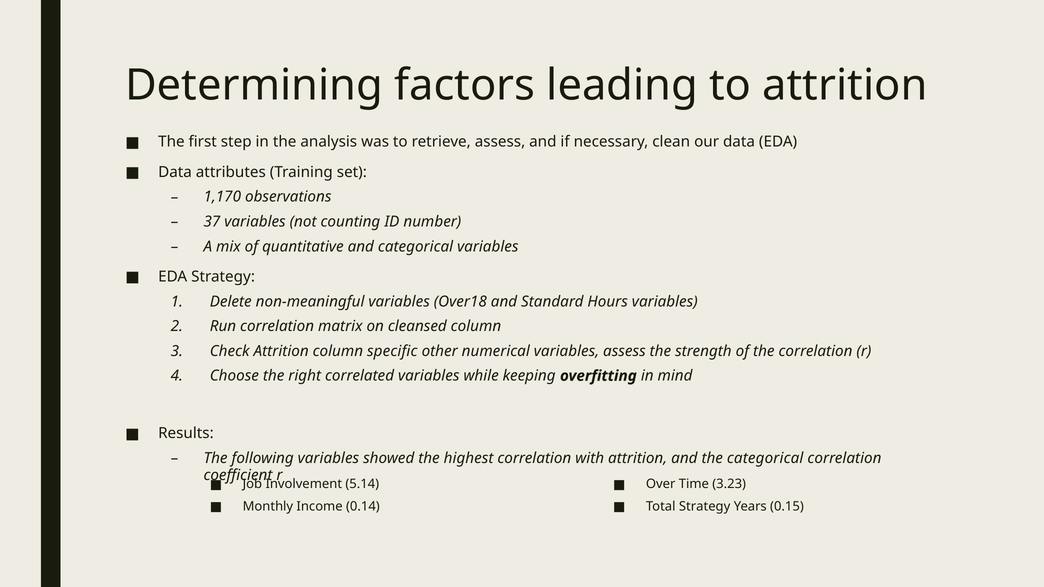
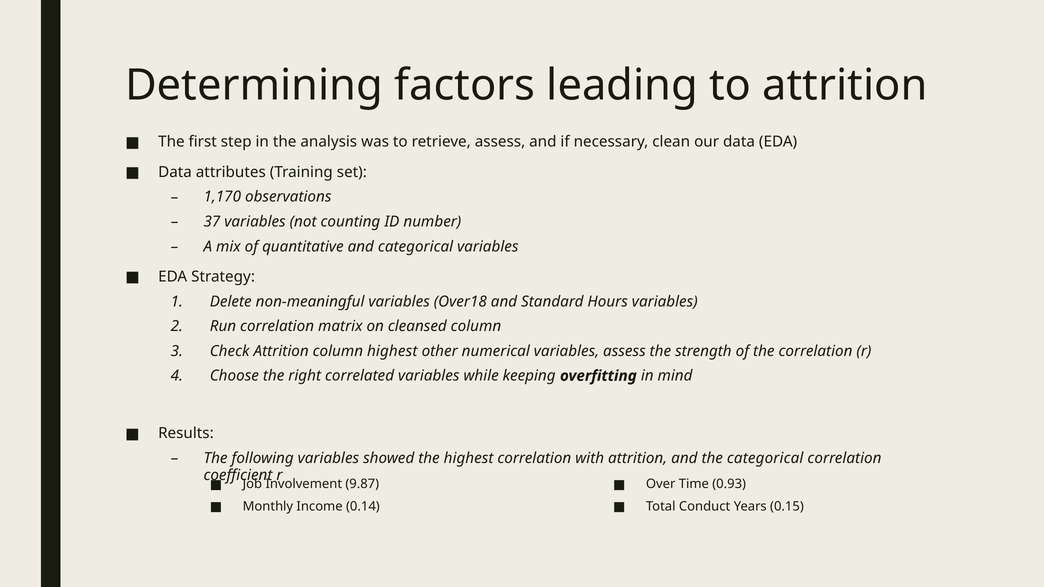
column specific: specific -> highest (392, 351)
5.14: 5.14 -> 9.87 (362, 484)
3.23: 3.23 -> 0.93 (729, 484)
Total Strategy: Strategy -> Conduct (705, 507)
